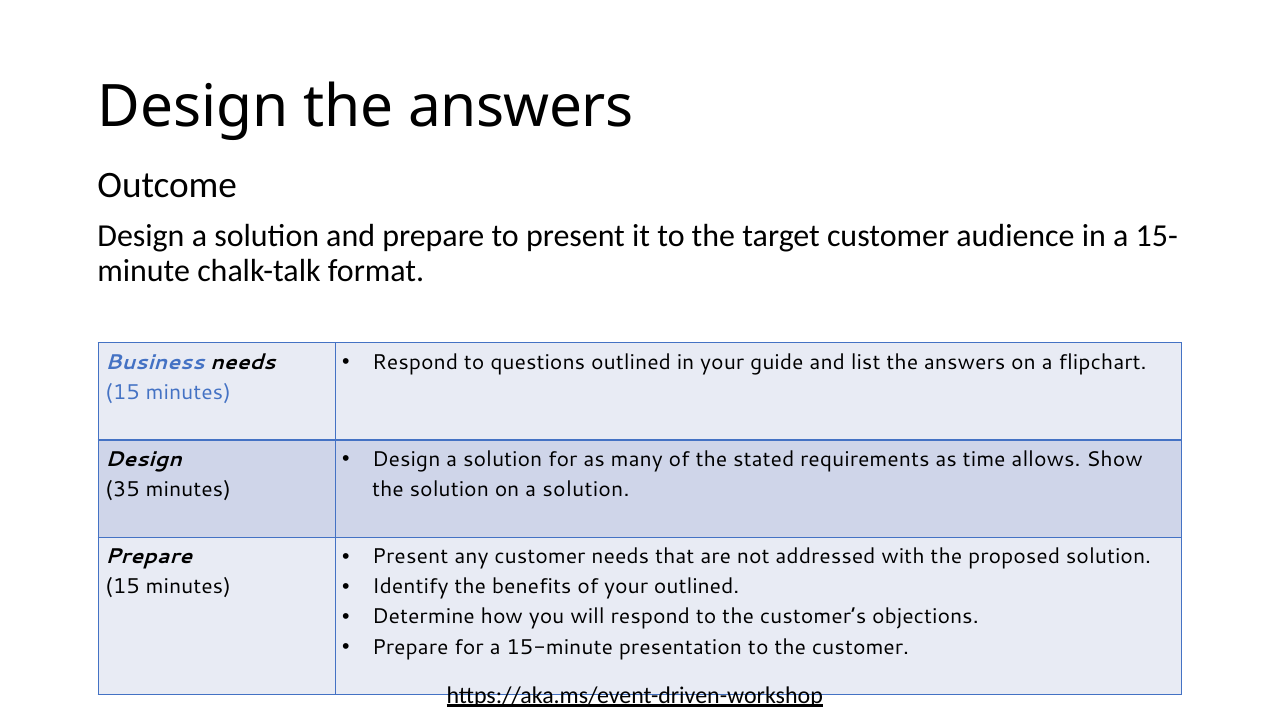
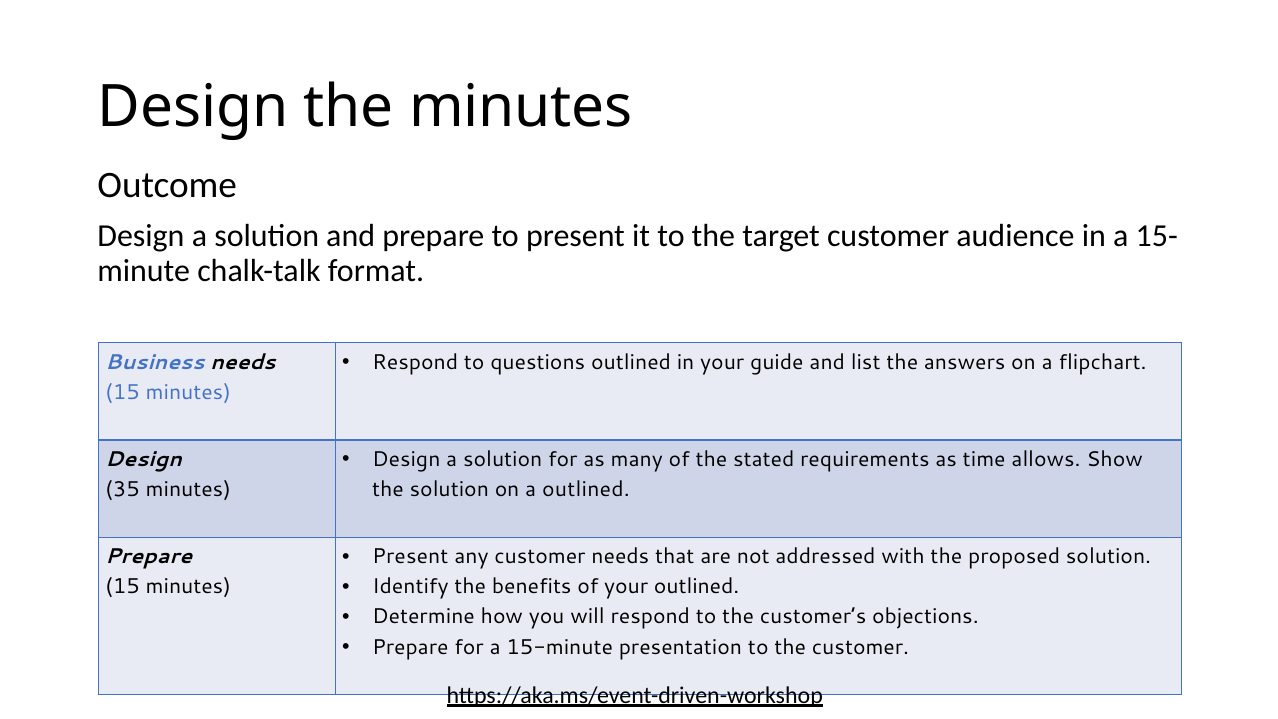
Design the answers: answers -> minutes (521, 107)
on a solution: solution -> outlined (586, 490)
